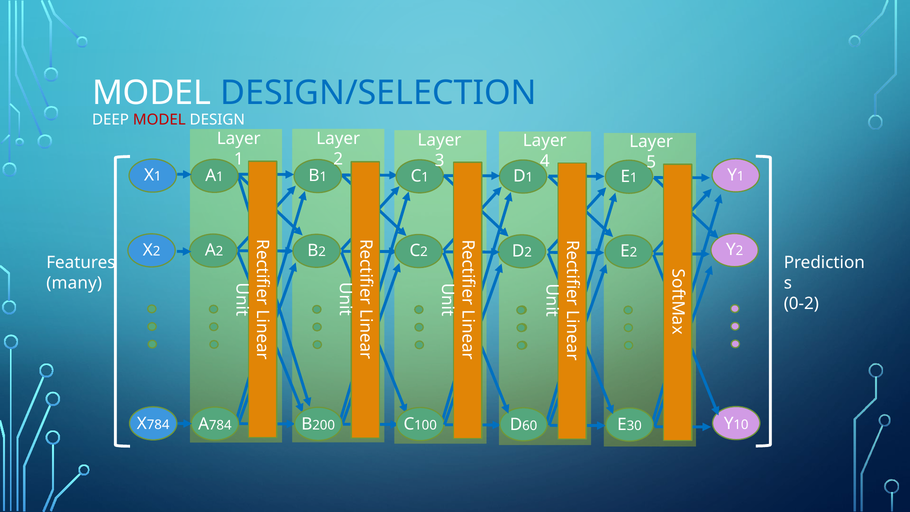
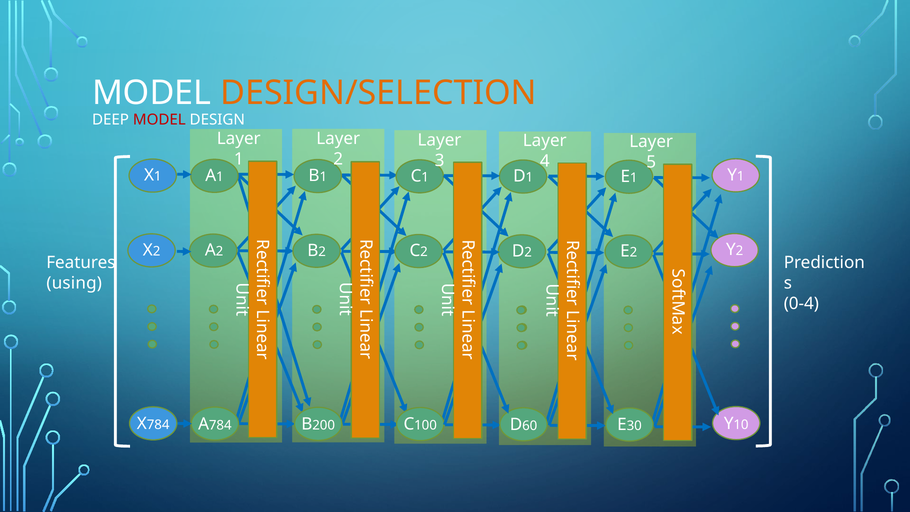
DESIGN/SELECTION colour: blue -> orange (379, 93)
many: many -> using (74, 283)
0-2: 0-2 -> 0-4 (801, 303)
